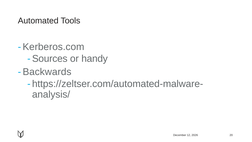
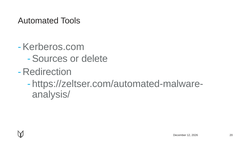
handy: handy -> delete (95, 59)
Backwards: Backwards -> Redirection (47, 72)
